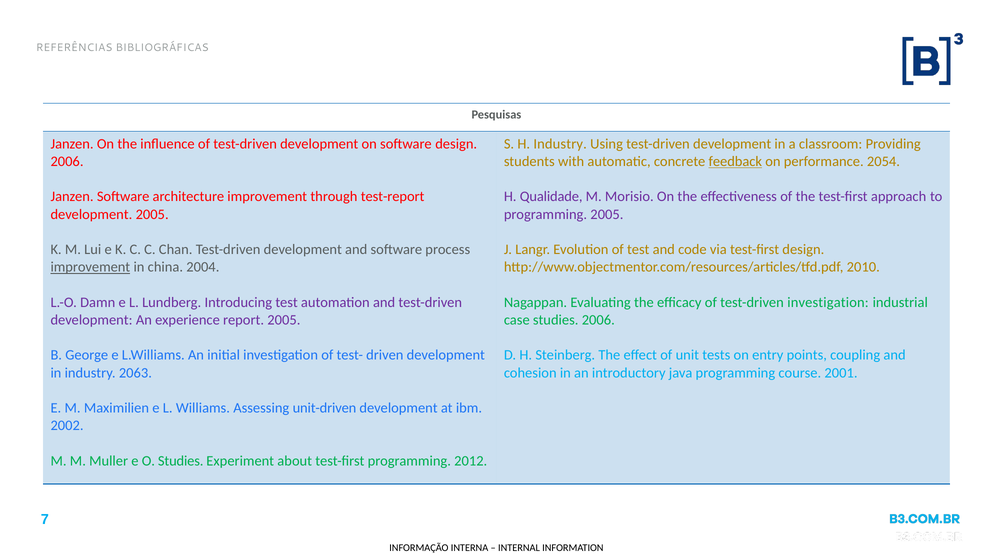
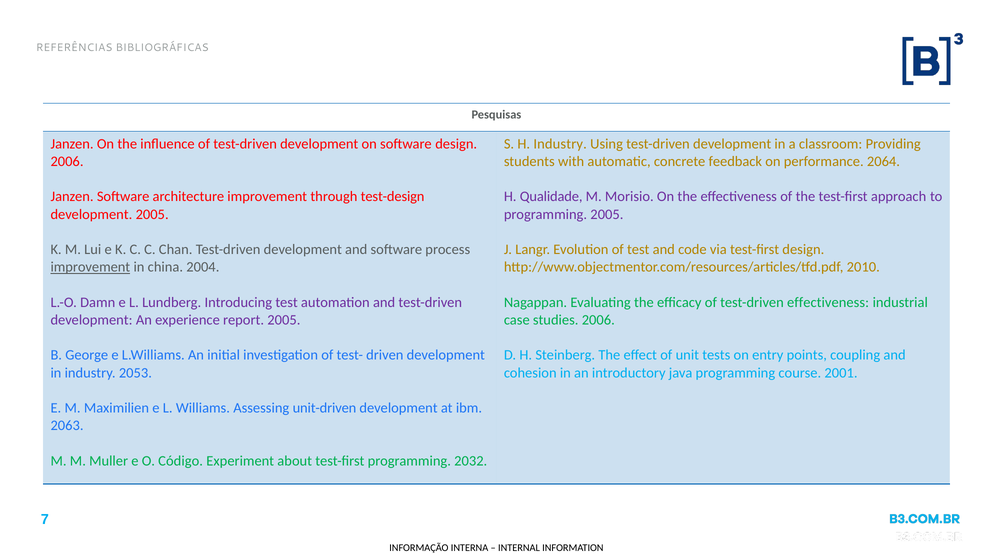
feedback underline: present -> none (735, 162)
2054: 2054 -> 2064 (883, 162)
test-report: test-report -> test-design (393, 197)
test-driven investigation: investigation -> effectiveness (828, 303)
2063: 2063 -> 2053 (135, 373)
2002: 2002 -> 2063 (67, 426)
O Studies: Studies -> Código (181, 461)
2012: 2012 -> 2032 (471, 461)
